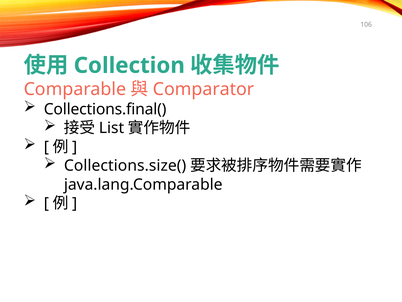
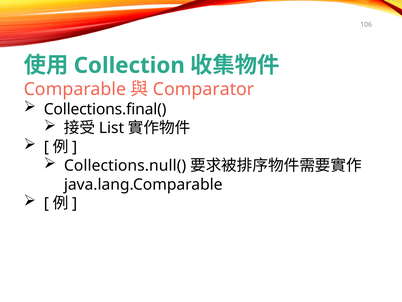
Collections.size(: Collections.size( -> Collections.null( (125, 165)
